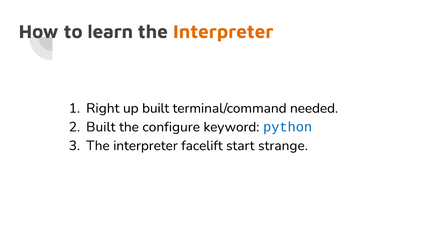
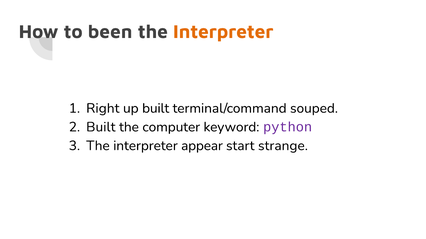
learn: learn -> been (110, 32)
needed: needed -> souped (314, 109)
configure: configure -> computer (171, 127)
python colour: blue -> purple (288, 127)
facelift: facelift -> appear (202, 146)
